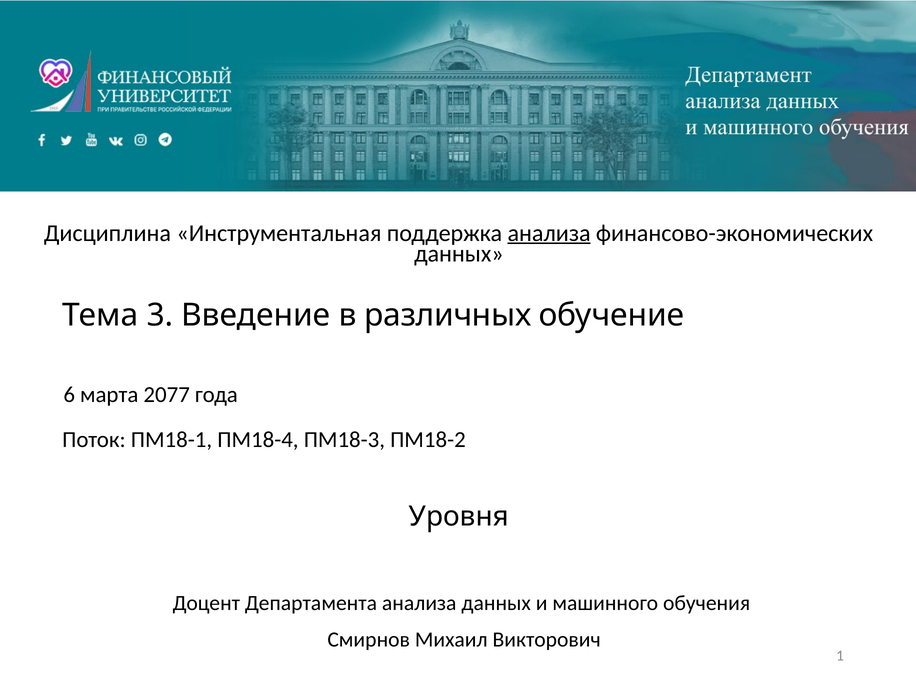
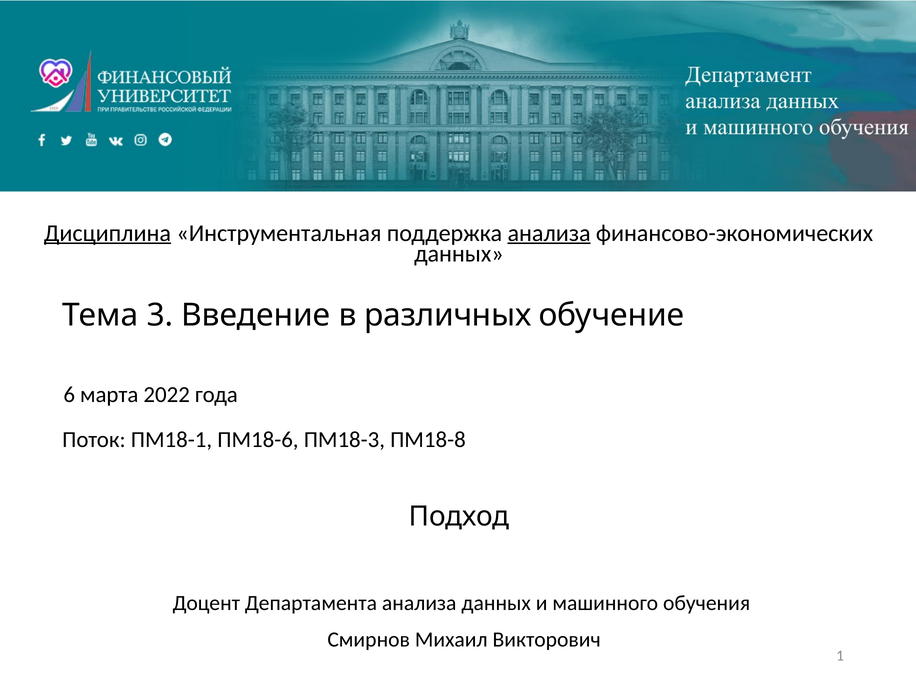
Дисциплина underline: none -> present (107, 233)
2077: 2077 -> 2022 (167, 394)
ПМ18-4: ПМ18-4 -> ПМ18-6 (258, 440)
ПМ18-2: ПМ18-2 -> ПМ18-8 (428, 440)
Уровня: Уровня -> Подход (459, 517)
